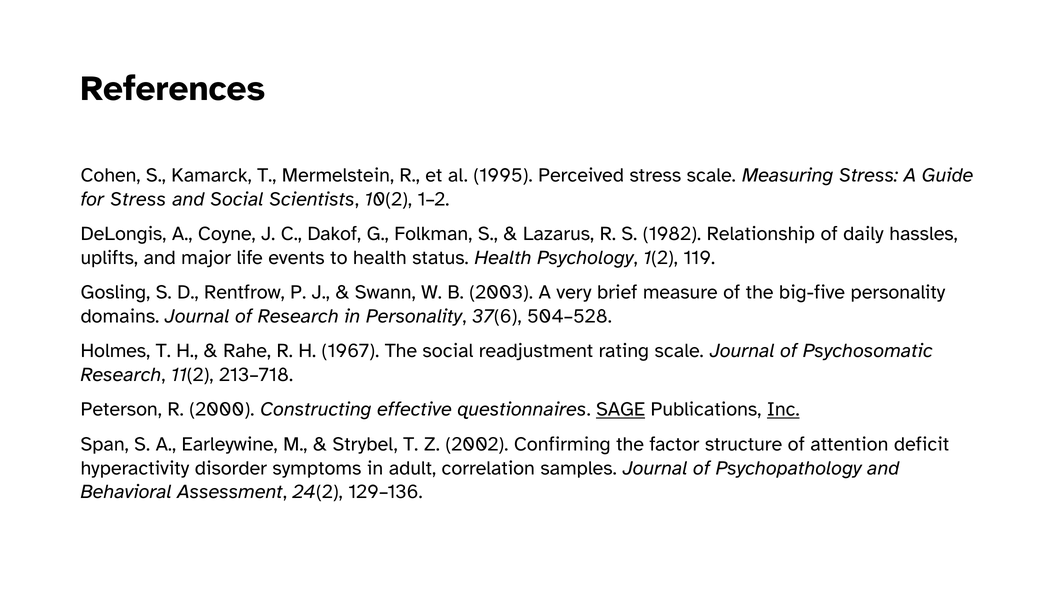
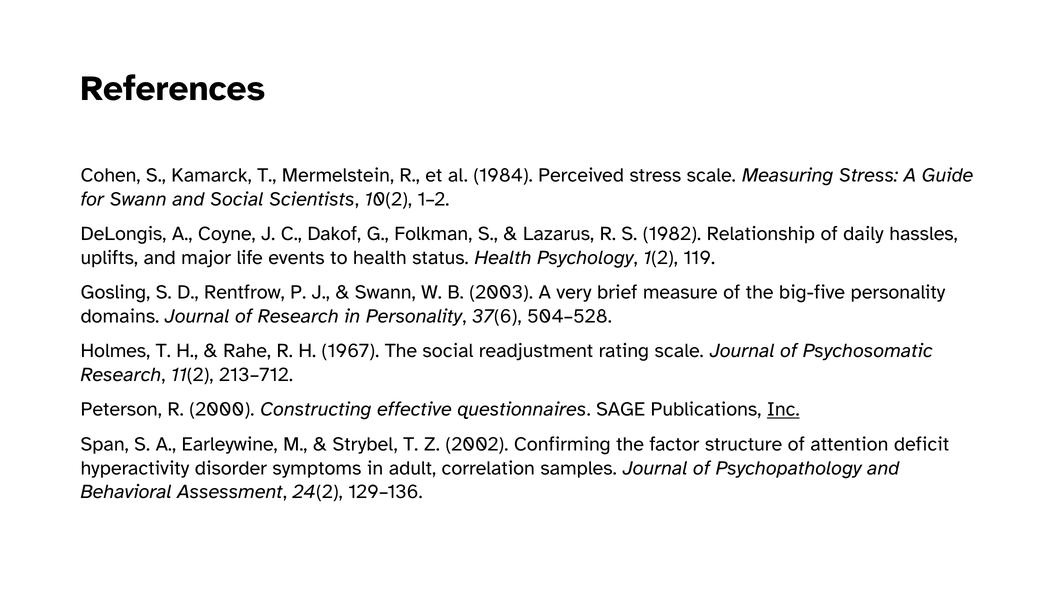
1995: 1995 -> 1984 (503, 175)
for Stress: Stress -> Swann (138, 199)
213–718: 213–718 -> 213–712 (256, 375)
SAGE underline: present -> none (621, 409)
